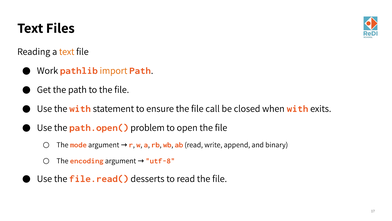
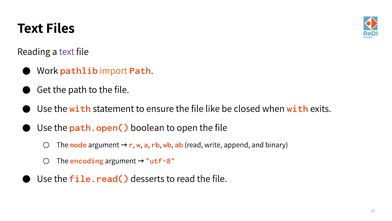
text colour: orange -> purple (67, 51)
call: call -> like (213, 108)
problem: problem -> boolean (147, 127)
